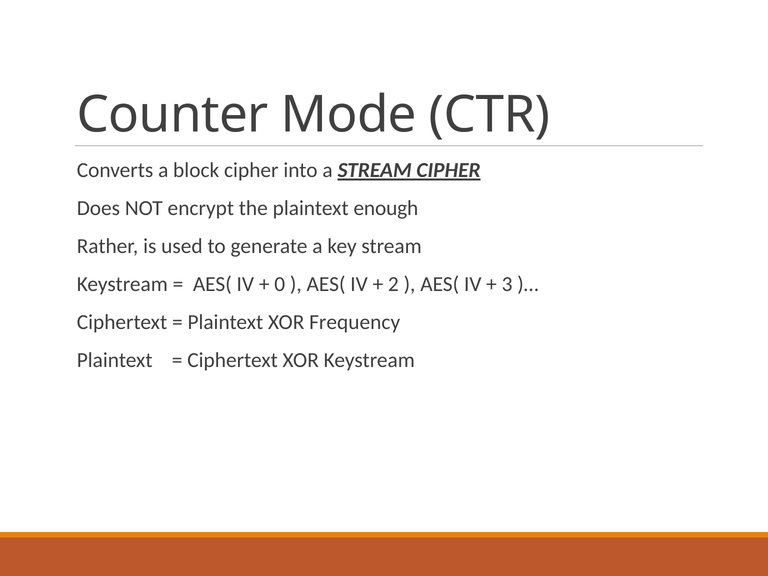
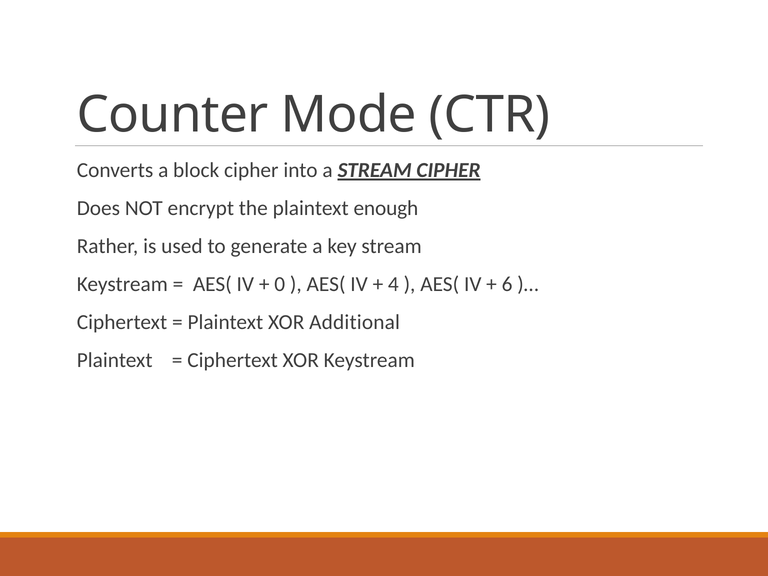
2: 2 -> 4 (393, 284)
3: 3 -> 6 (507, 284)
Frequency: Frequency -> Additional (355, 322)
